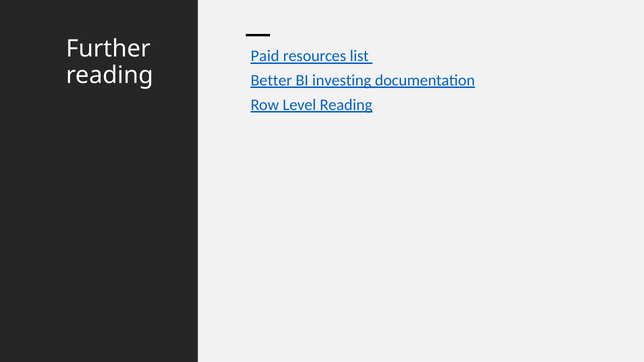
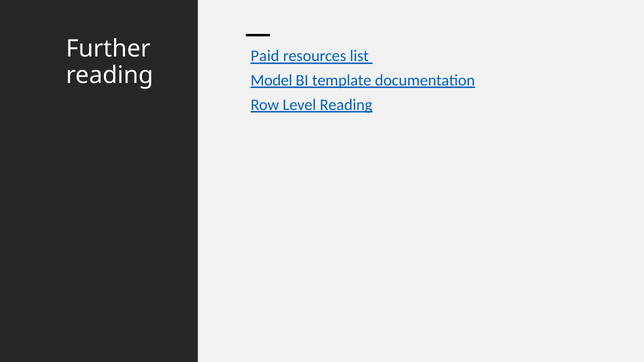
Better: Better -> Model (271, 81)
investing: investing -> template (342, 81)
